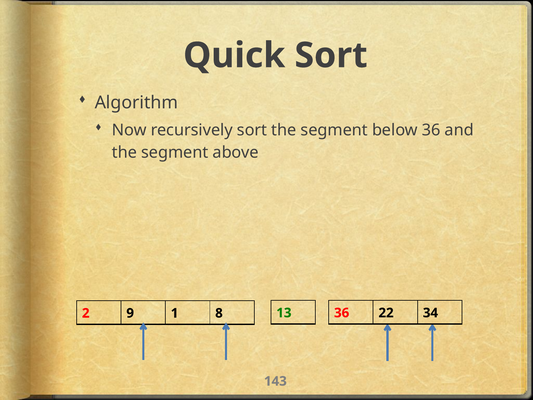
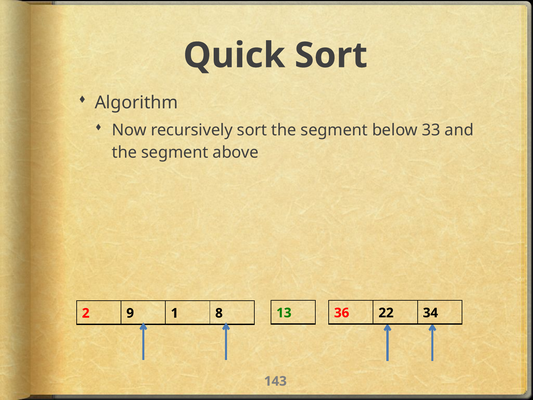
below 36: 36 -> 33 (431, 130)
